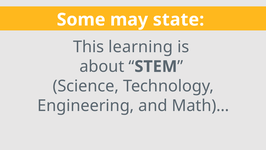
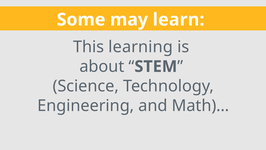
state: state -> learn (179, 20)
